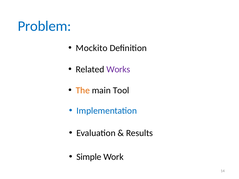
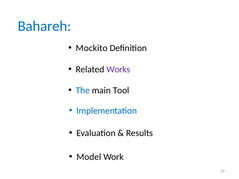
Problem: Problem -> Bahareh (44, 26)
The colour: orange -> blue (83, 90)
Simple: Simple -> Model (89, 157)
